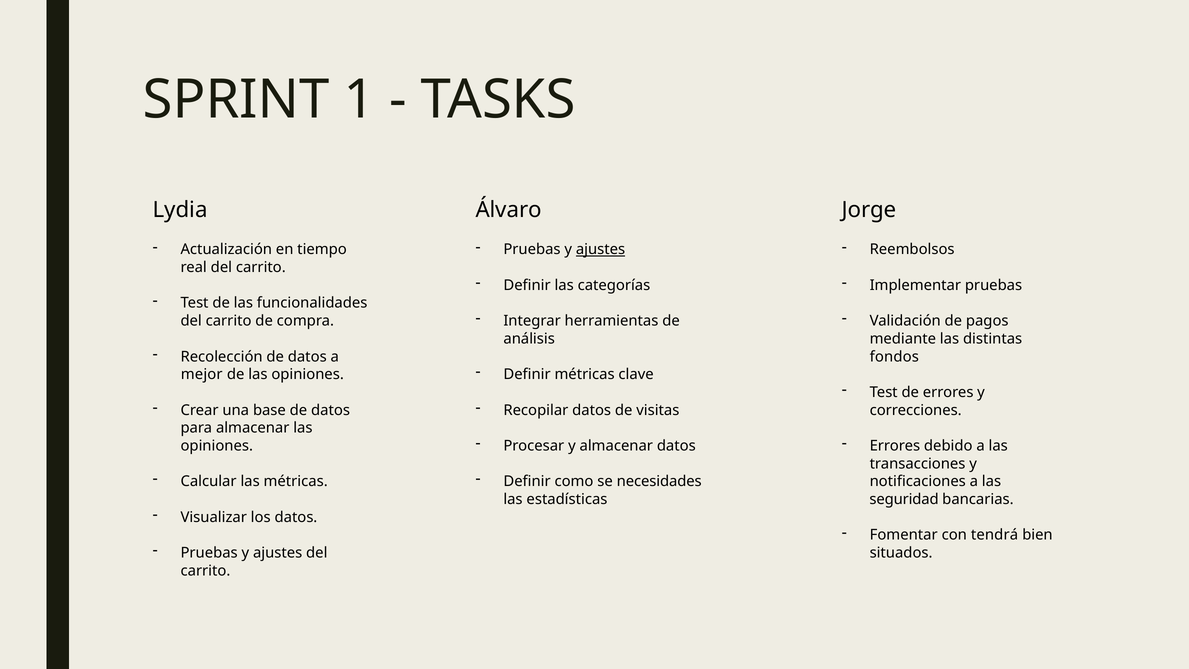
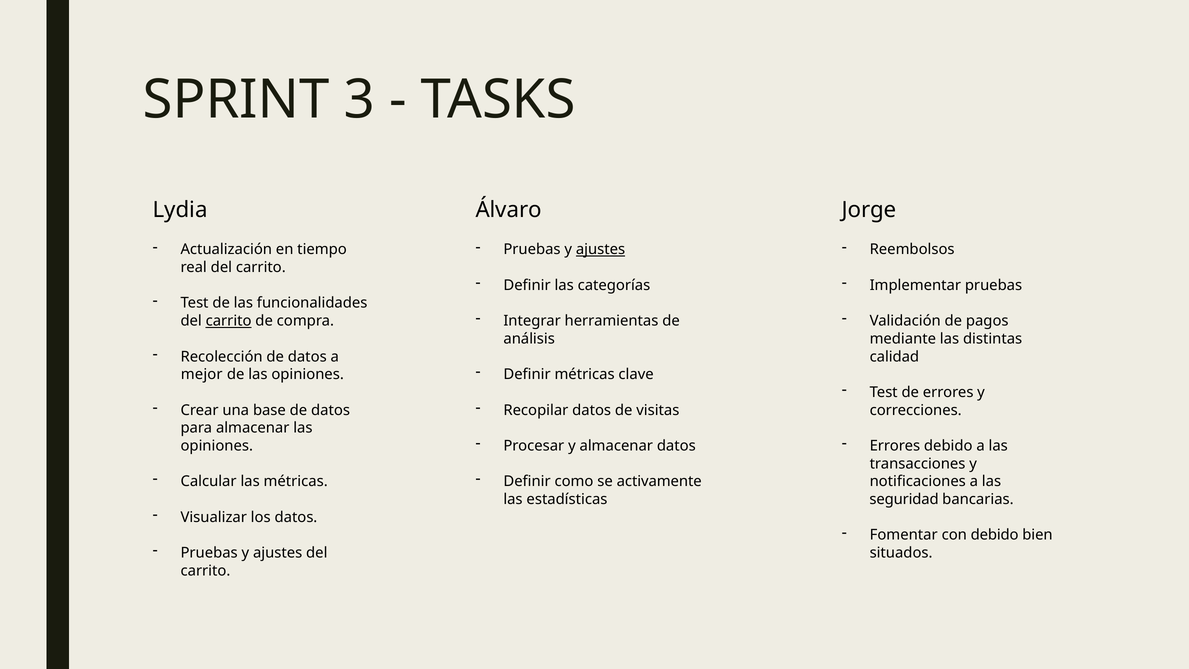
1: 1 -> 3 (359, 100)
carrito underline: none -> present (229, 321)
fondos: fondos -> calidad (894, 356)
necesidades: necesidades -> activamente (659, 481)
con tendrá: tendrá -> debido (995, 535)
